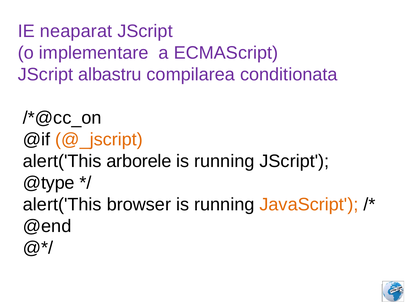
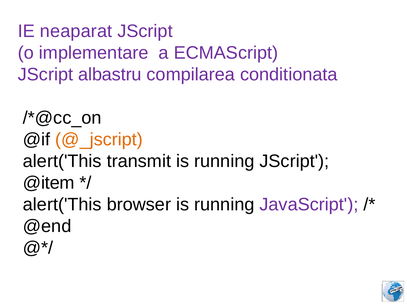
arborele: arborele -> transmit (139, 161)
@type: @type -> @item (49, 183)
JavaScript colour: orange -> purple (309, 205)
